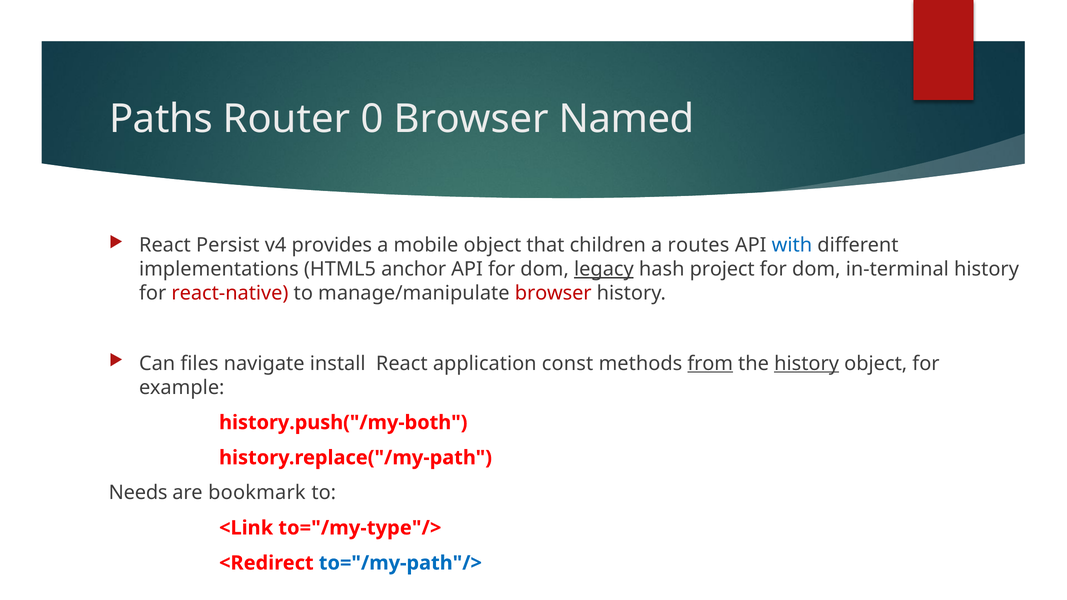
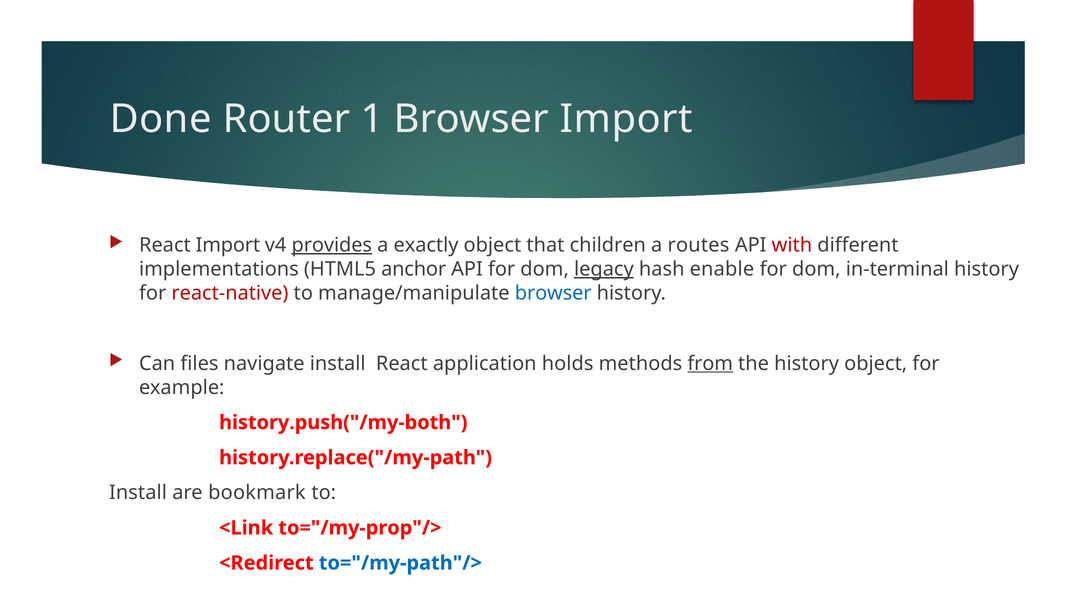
Paths: Paths -> Done (161, 119)
0: 0 -> 1 (372, 119)
Browser Named: Named -> Import (626, 119)
React Persist: Persist -> Import (228, 245)
provides underline: none -> present (332, 245)
mobile: mobile -> exactly (426, 245)
with colour: blue -> red (792, 245)
project: project -> enable (722, 269)
browser colour: red -> blue (553, 293)
const: const -> holds (568, 364)
history underline: present -> none (807, 364)
Needs: Needs -> Install (138, 493)
to="/my-type"/>: to="/my-type"/> -> to="/my-prop"/> (360, 528)
